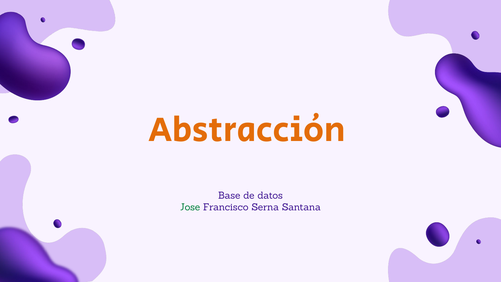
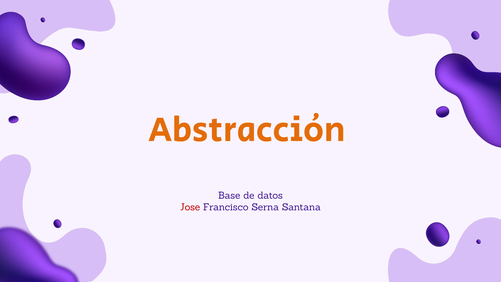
Jose colour: green -> red (190, 207)
